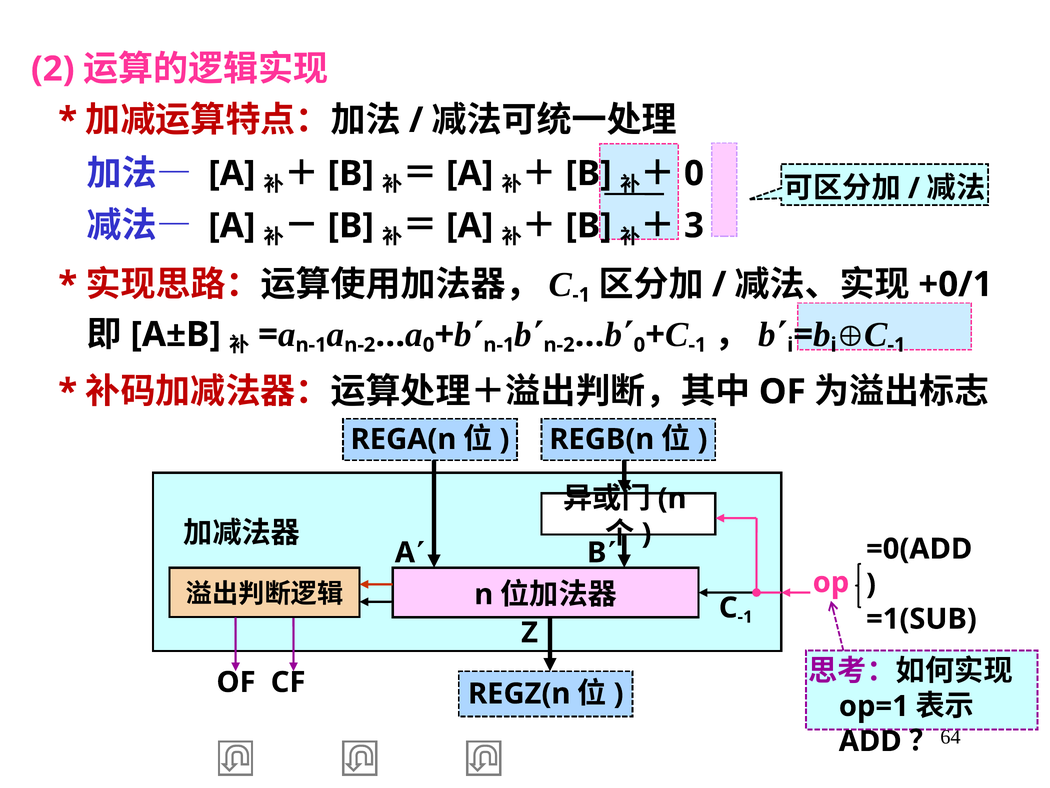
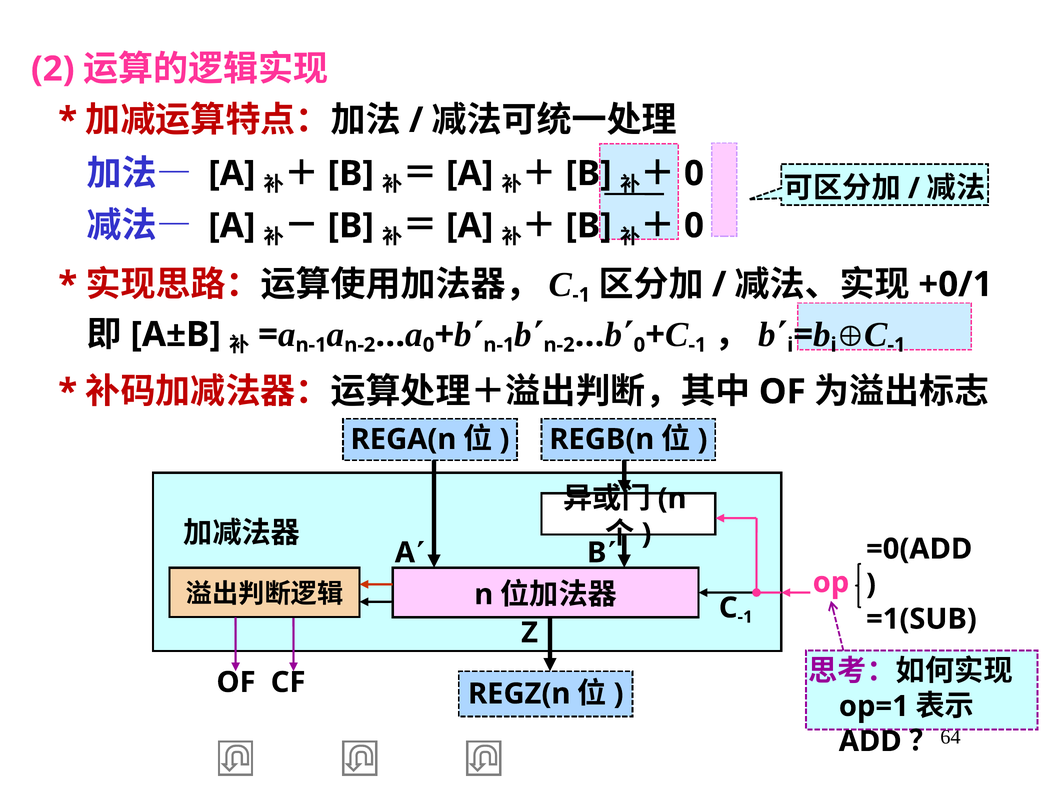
3: 3 -> 0 (694, 226)
